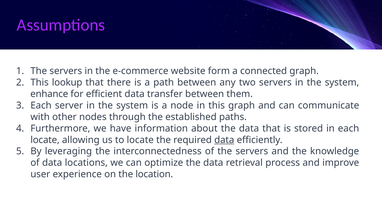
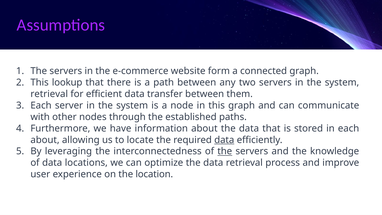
enhance: enhance -> retrieval (49, 94)
locate: locate -> about (45, 140)
the underline: none -> present (225, 151)
